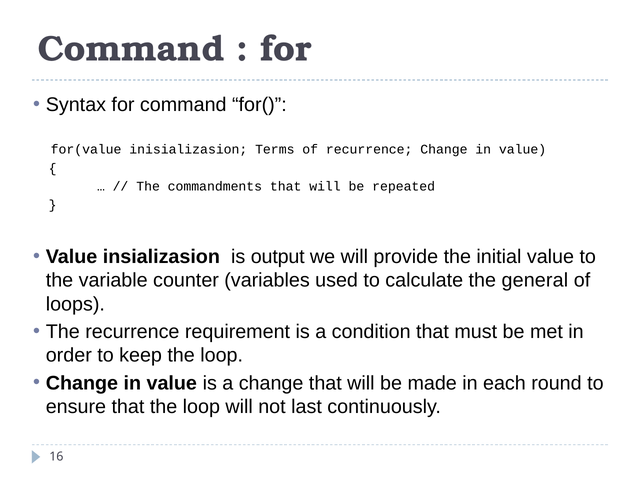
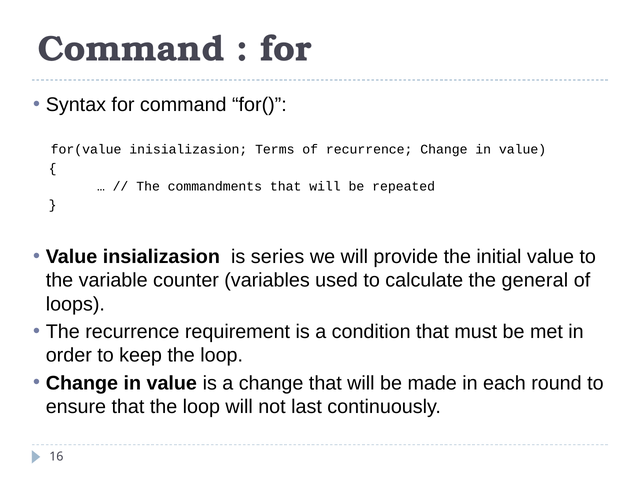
output: output -> series (278, 257)
